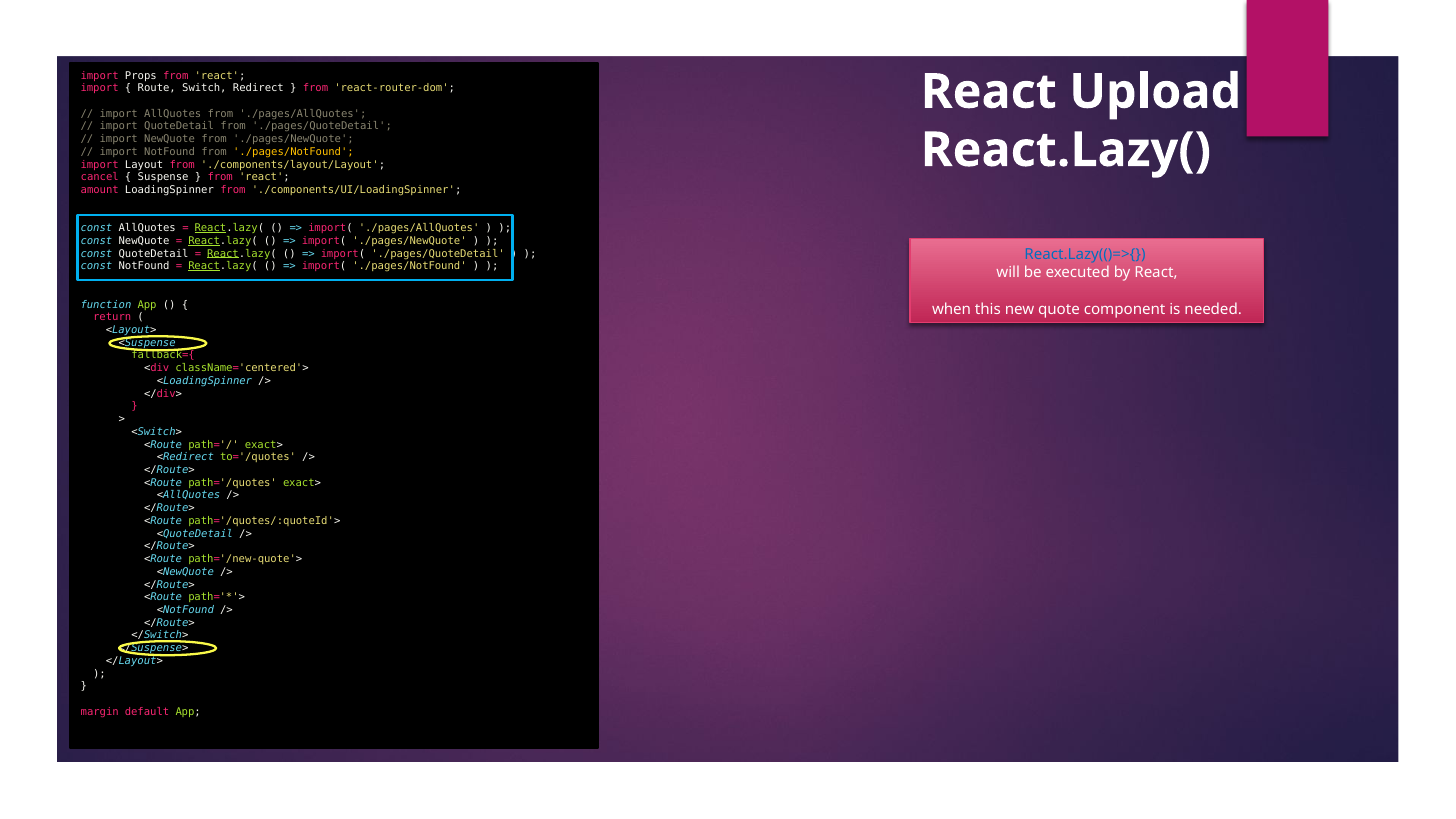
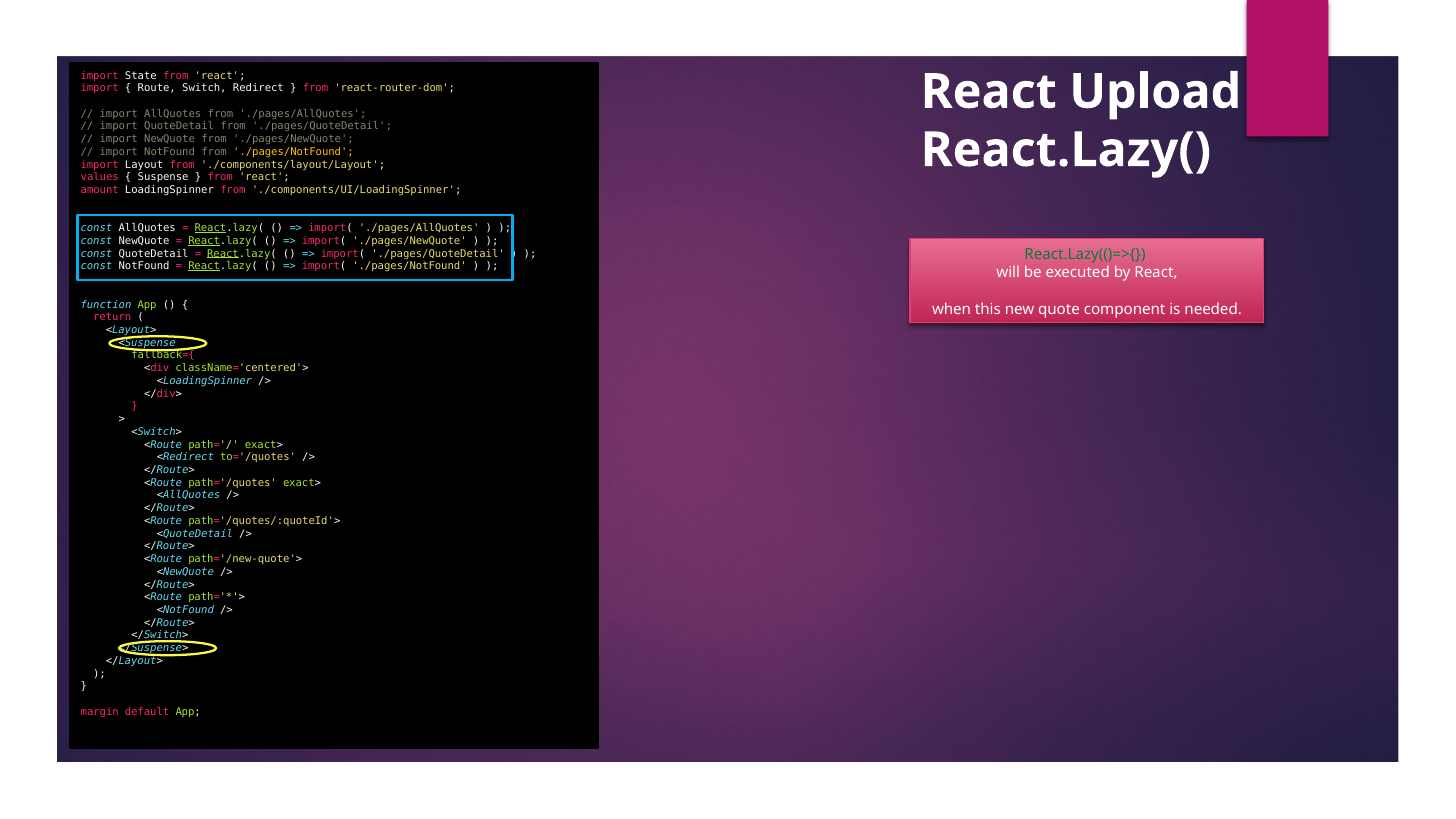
Props: Props -> State (141, 76)
cancel: cancel -> values (100, 177)
React.Lazy(()=>{ colour: blue -> green (1085, 254)
